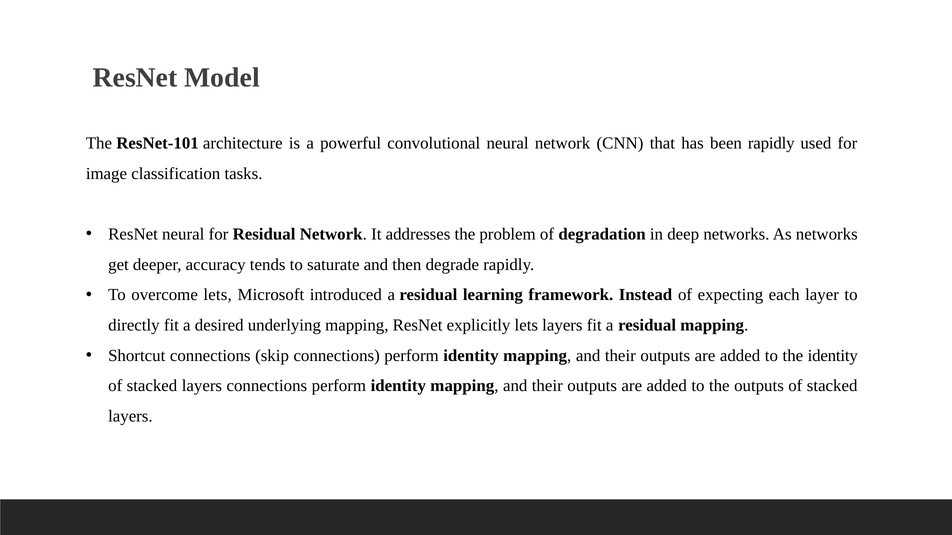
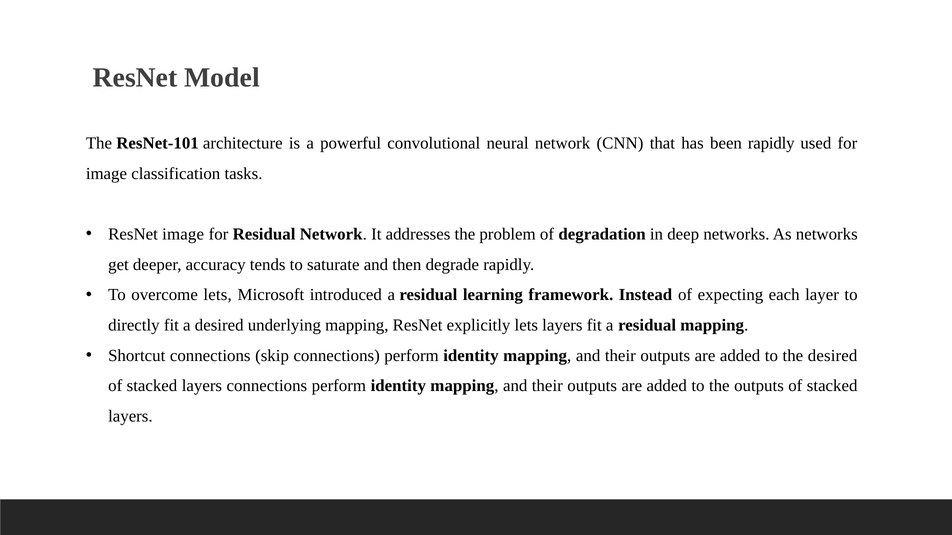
ResNet neural: neural -> image (183, 234)
the identity: identity -> desired (833, 356)
